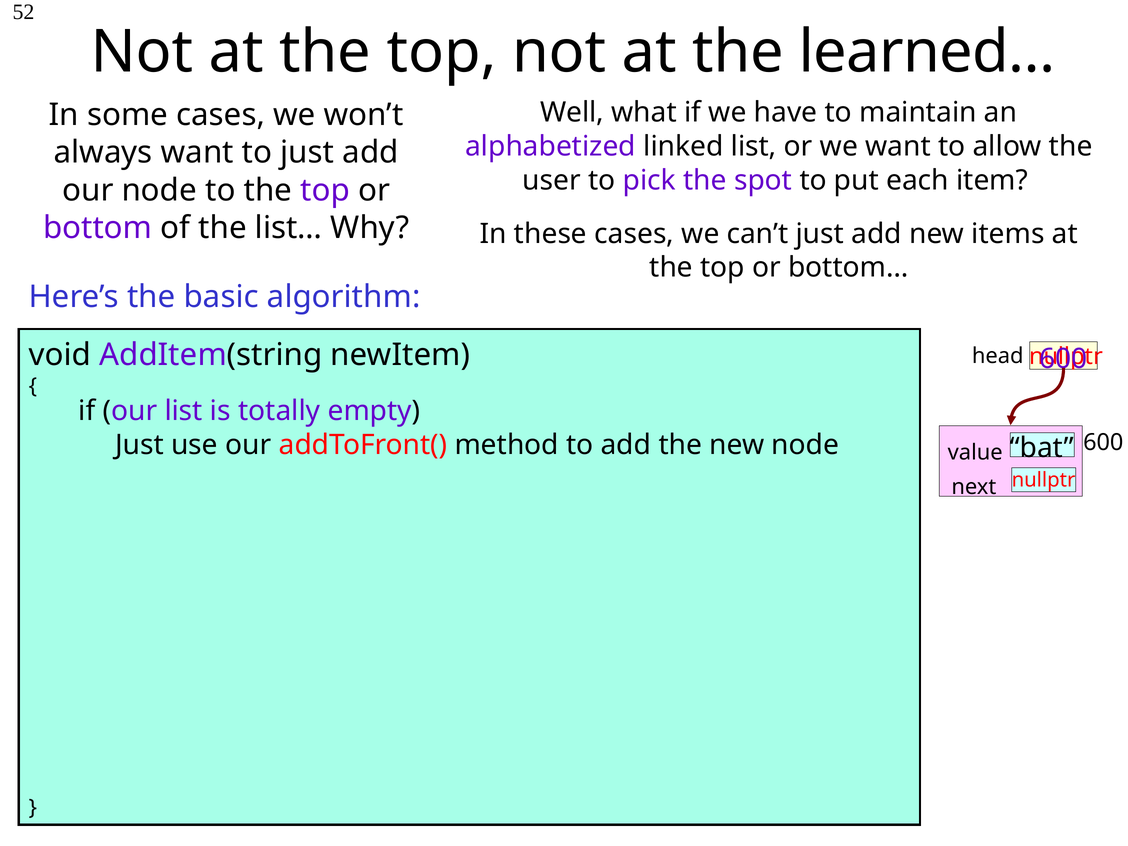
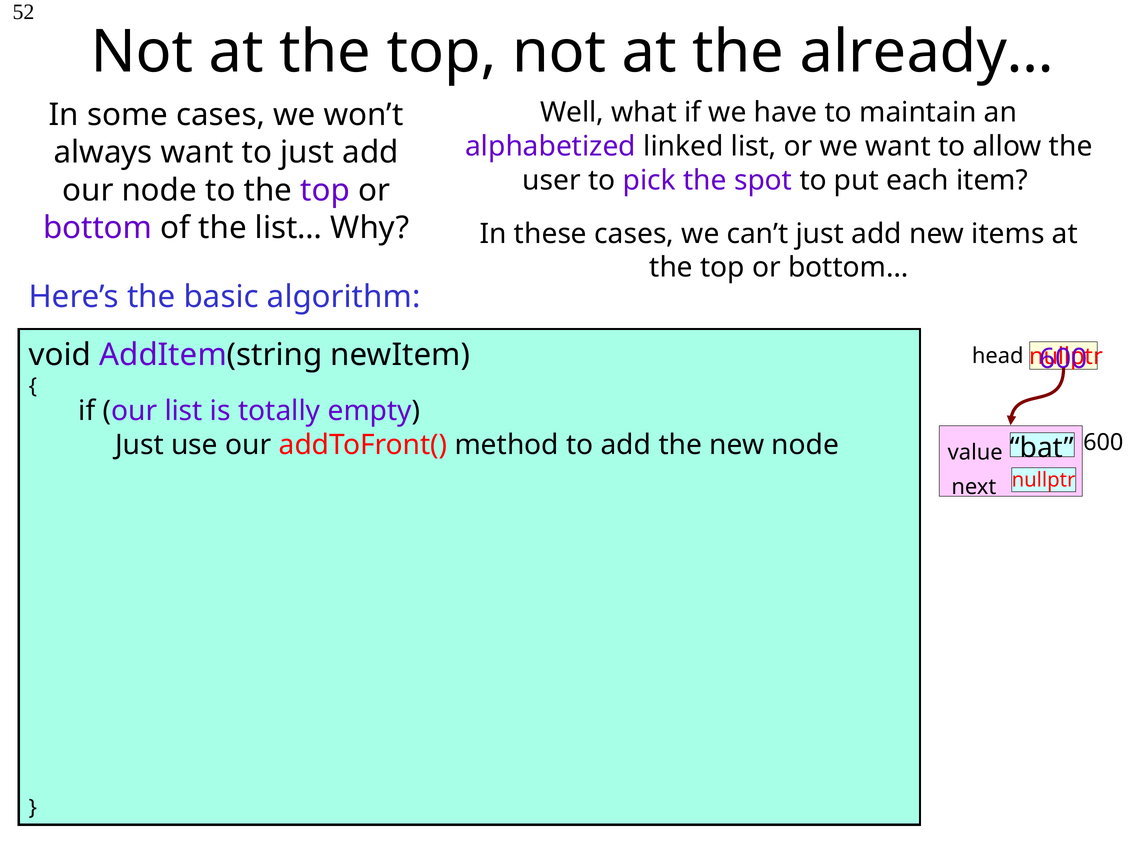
learned…: learned… -> already… (927, 52)
